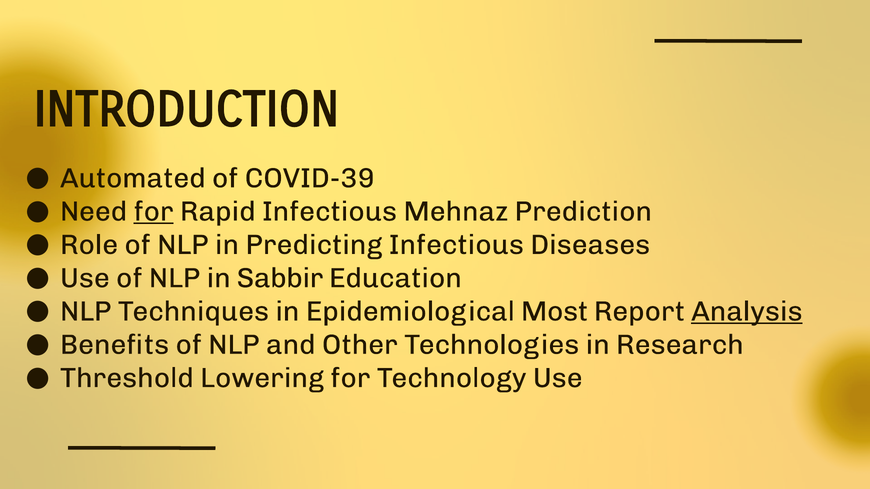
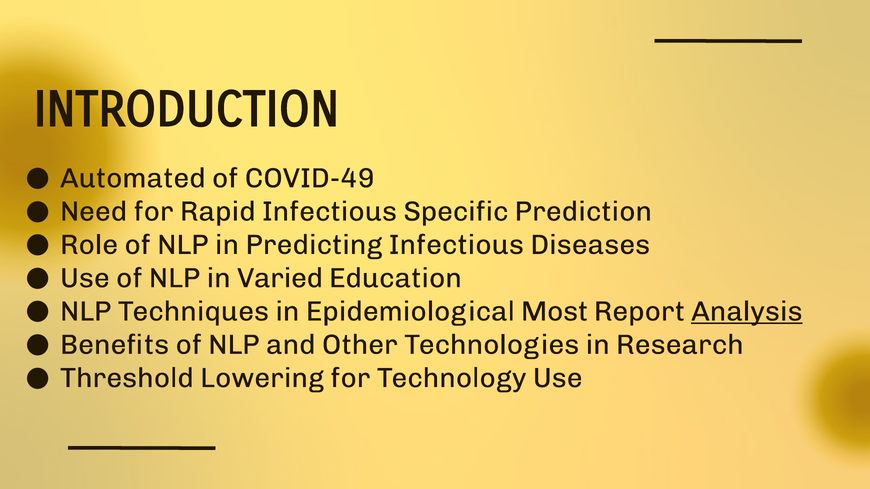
COVID-39: COVID-39 -> COVID-49 (310, 178)
for underline: present -> none (154, 212)
Mehnaz: Mehnaz -> Specific (456, 212)
Sabbir: Sabbir -> Varied (280, 278)
